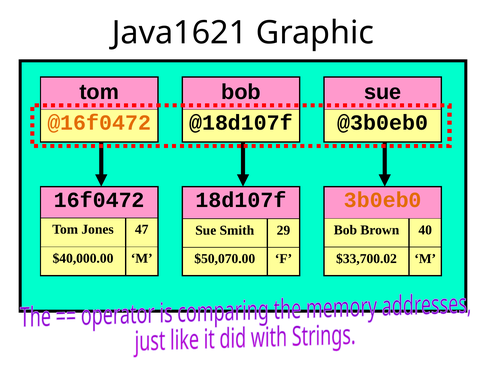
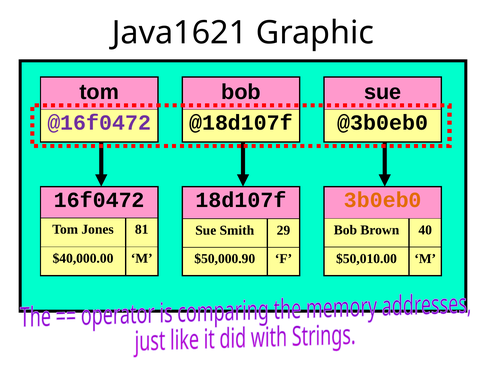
@16f0472 colour: orange -> purple (99, 123)
47: 47 -> 81 (142, 229)
$33,700.02: $33,700.02 -> $50,010.00 (367, 258)
$50,070.00: $50,070.00 -> $50,000.90 (225, 258)
